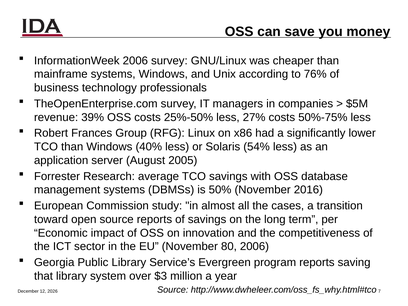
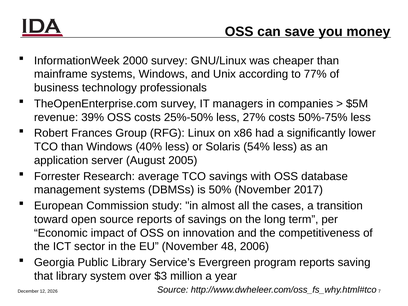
InformationWeek 2006: 2006 -> 2000 (135, 61)
76%: 76% -> 77% (315, 74)
2016: 2016 -> 2017 (308, 190)
80: 80 -> 48 (229, 247)
